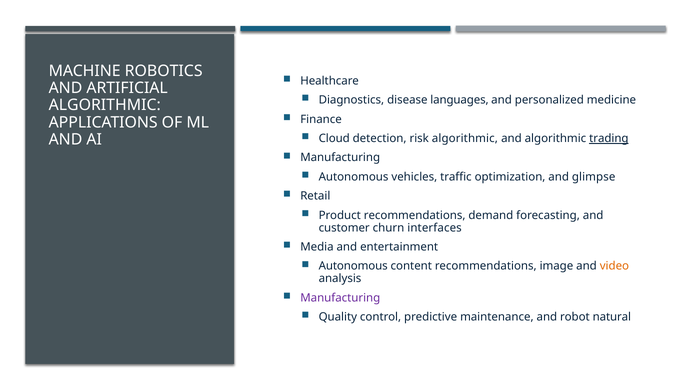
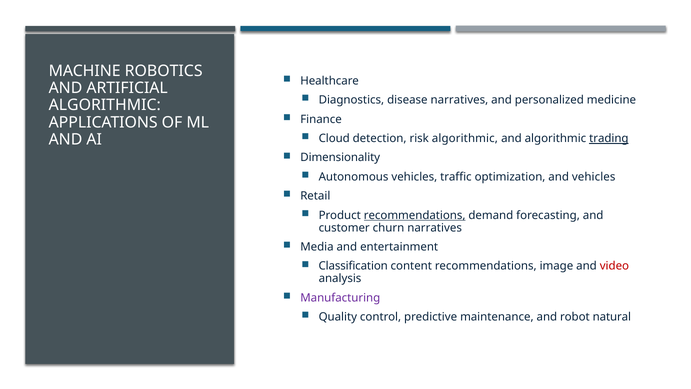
disease languages: languages -> narratives (459, 100)
Manufacturing: Manufacturing -> Dimensionality (340, 158)
and glimpse: glimpse -> vehicles (594, 177)
recommendations underline: none -> present (415, 215)
churn interfaces: interfaces -> narratives (435, 228)
Autonomous: Autonomous -> Classification (353, 266)
video colour: orange -> red (614, 266)
